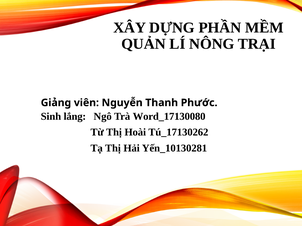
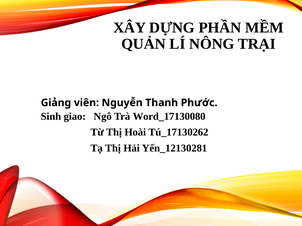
lắng: lắng -> giao (75, 117)
Yến_10130281: Yến_10130281 -> Yến_12130281 (175, 149)
